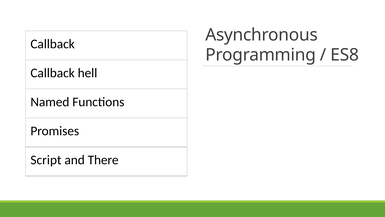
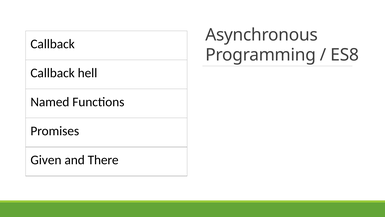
Script: Script -> Given (46, 160)
